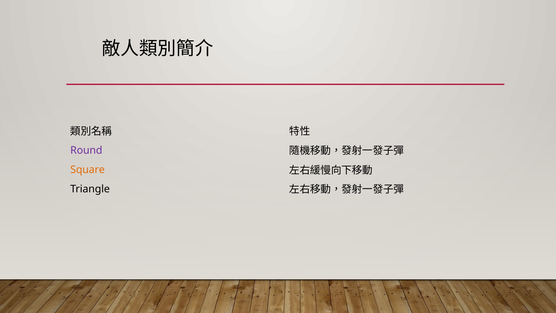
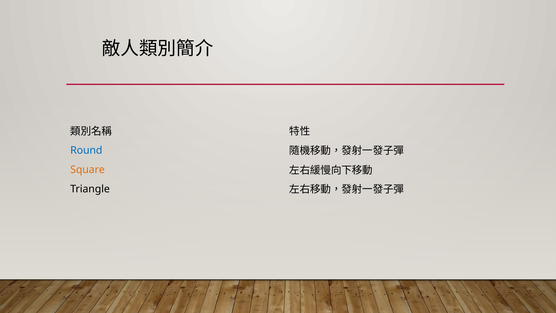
Round colour: purple -> blue (86, 150)
